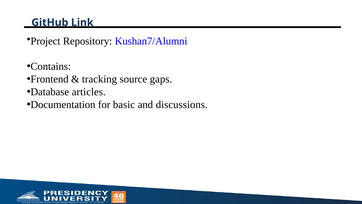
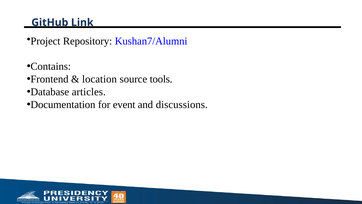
tracking: tracking -> location (99, 79)
gaps: gaps -> tools (161, 79)
basic: basic -> event (124, 104)
